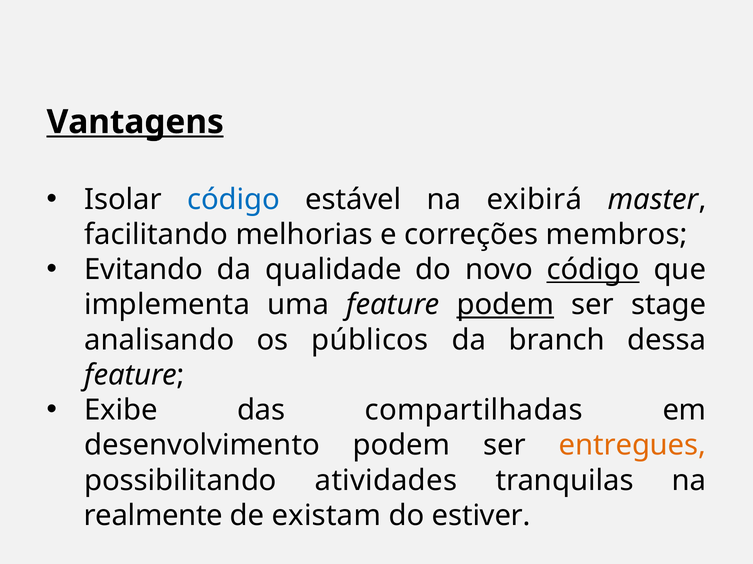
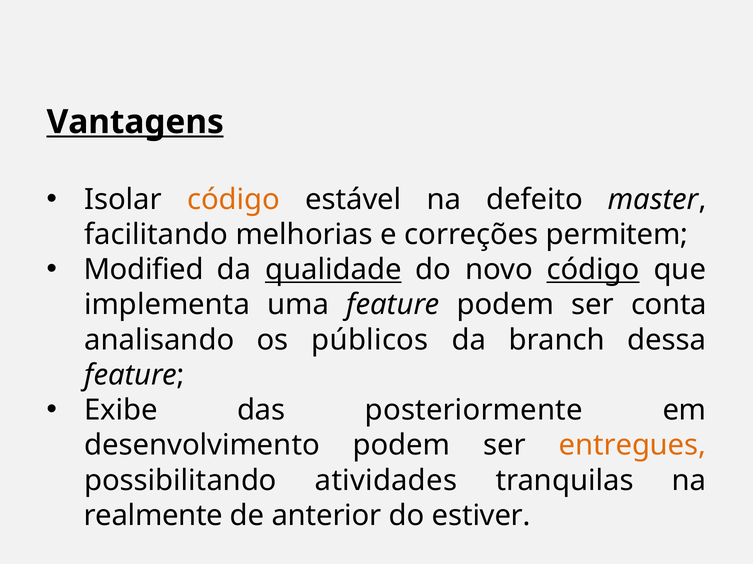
código colour: blue -> orange (233, 200)
exibirá: exibirá -> defeito (535, 200)
membros: membros -> permitem (617, 235)
Evitando: Evitando -> Modified (144, 270)
qualidade underline: none -> present (333, 270)
podem underline: present -> none (505, 305)
stage: stage -> conta (669, 305)
compartilhadas: compartilhadas -> posteriormente (474, 411)
existam: existam -> anterior (327, 516)
